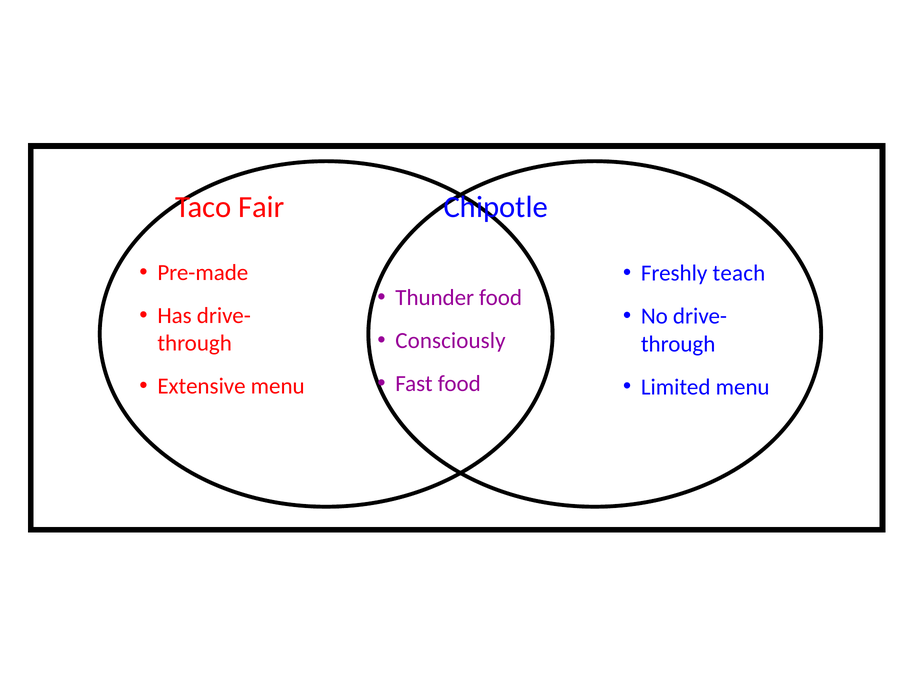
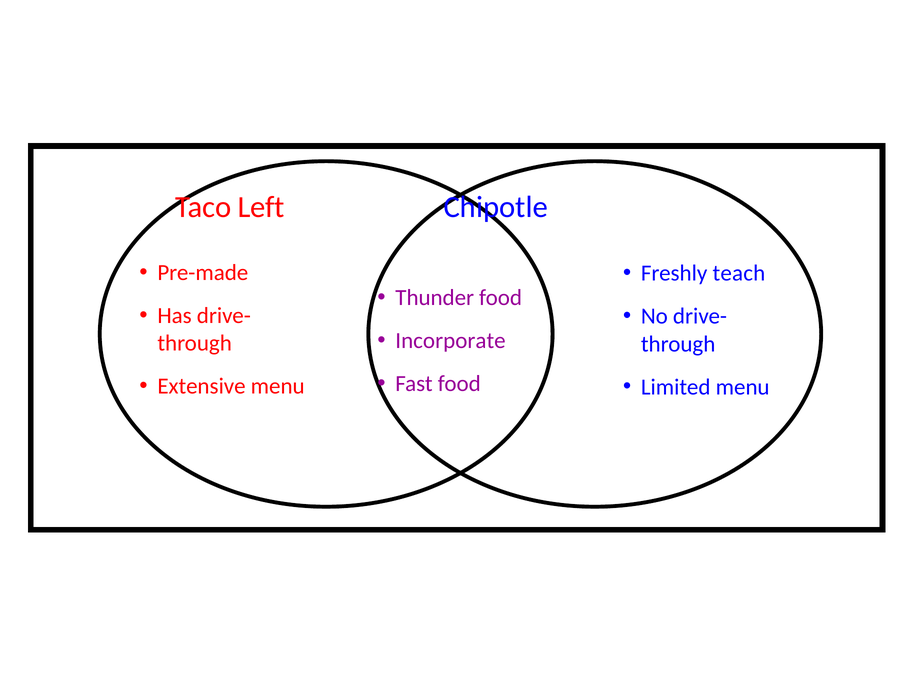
Fair: Fair -> Left (261, 207)
Consciously: Consciously -> Incorporate (450, 341)
